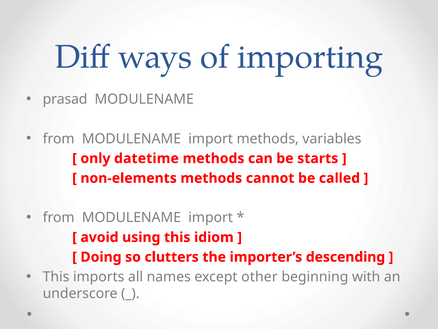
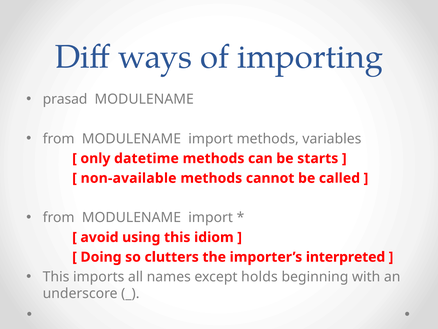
non-elements: non-elements -> non-available (129, 178)
descending: descending -> interpreted (346, 257)
other: other -> holds (259, 276)
